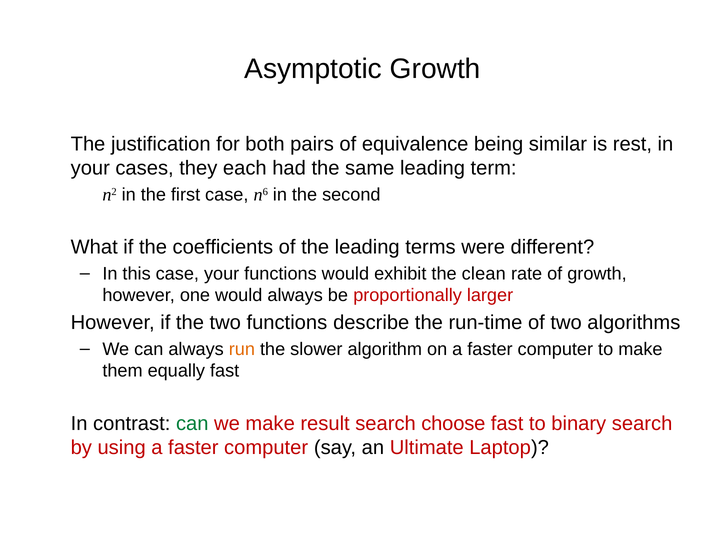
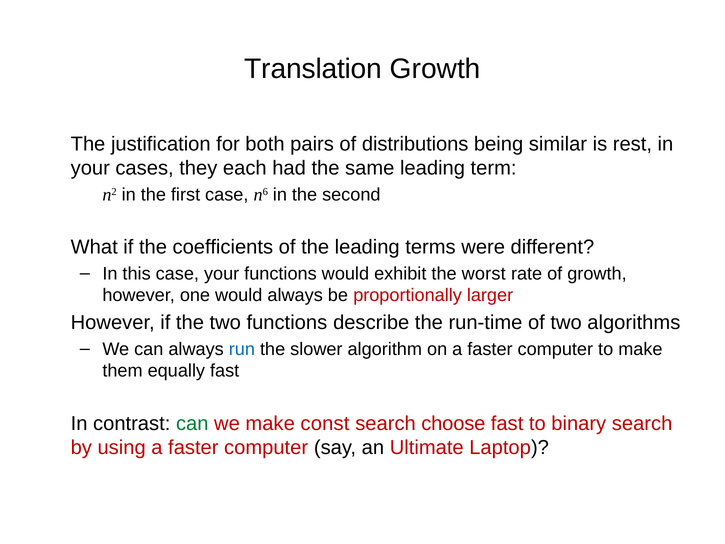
Asymptotic: Asymptotic -> Translation (313, 69)
equivalence: equivalence -> distributions (415, 144)
clean: clean -> worst (484, 274)
run colour: orange -> blue (242, 349)
result: result -> const (325, 423)
